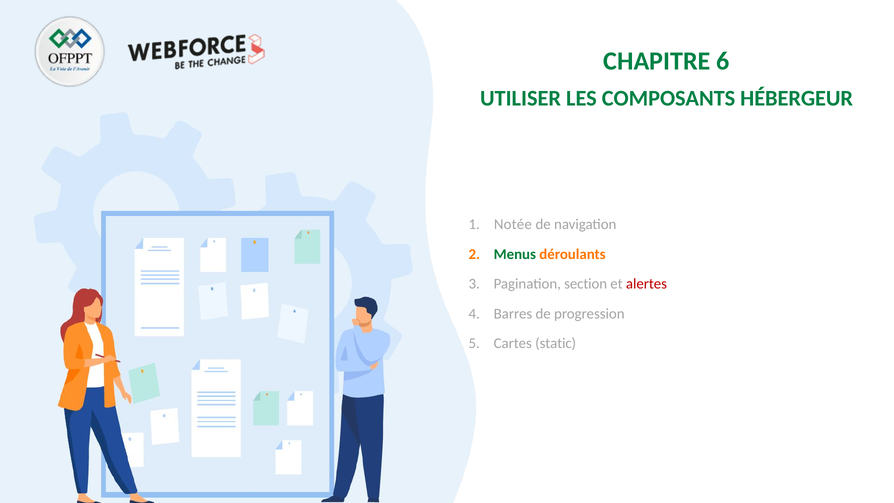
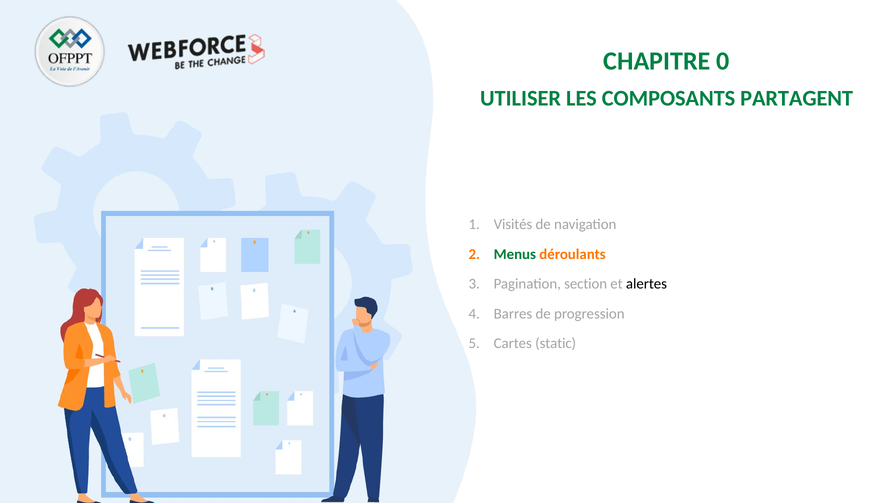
6: 6 -> 0 (723, 61)
HÉBERGEUR: HÉBERGEUR -> PARTAGENT (797, 98)
Notée: Notée -> Visités (513, 224)
alertes colour: red -> black (646, 284)
